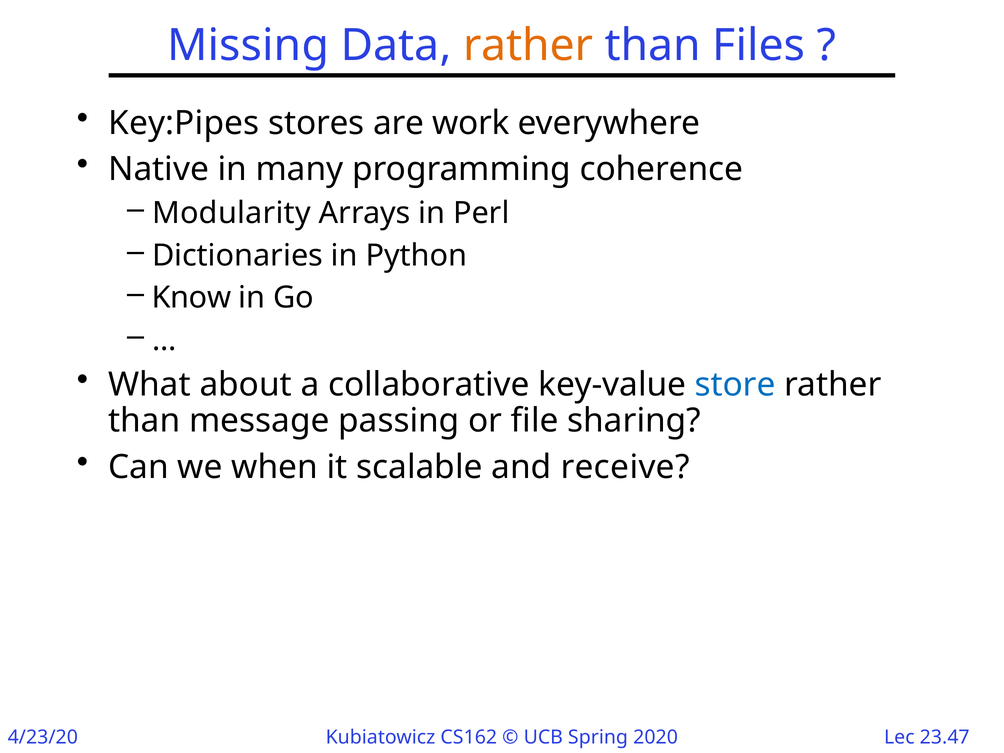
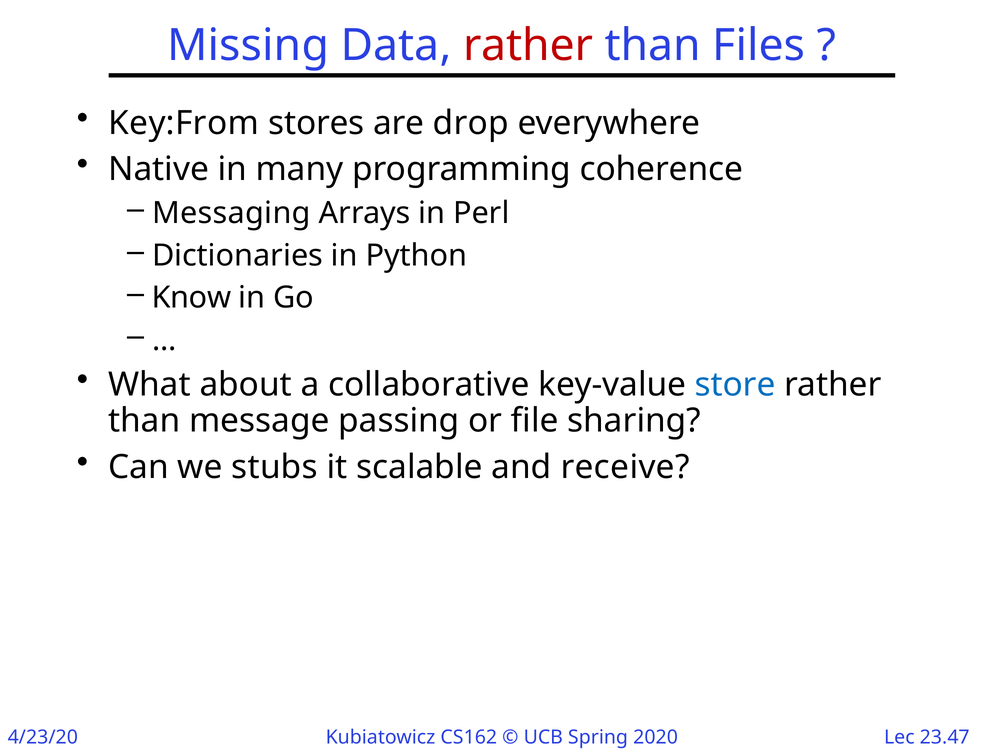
rather colour: orange -> red (528, 46)
Key:Pipes: Key:Pipes -> Key:From (184, 123)
work: work -> drop (471, 123)
Modularity: Modularity -> Messaging (231, 213)
when: when -> stubs (275, 467)
